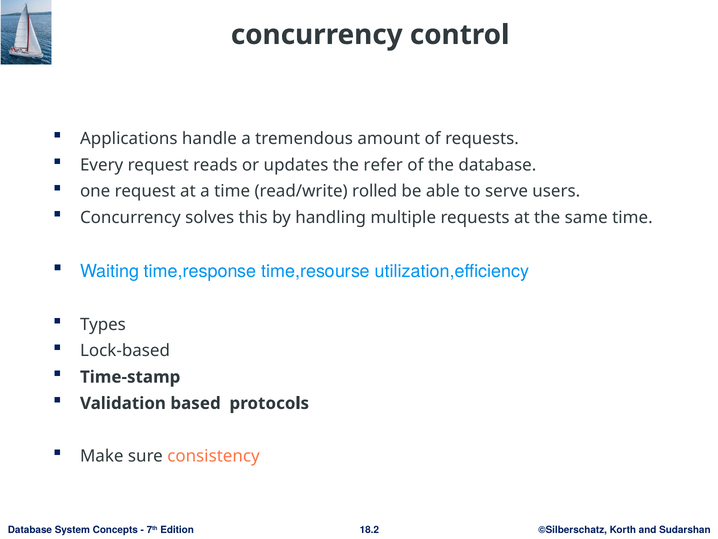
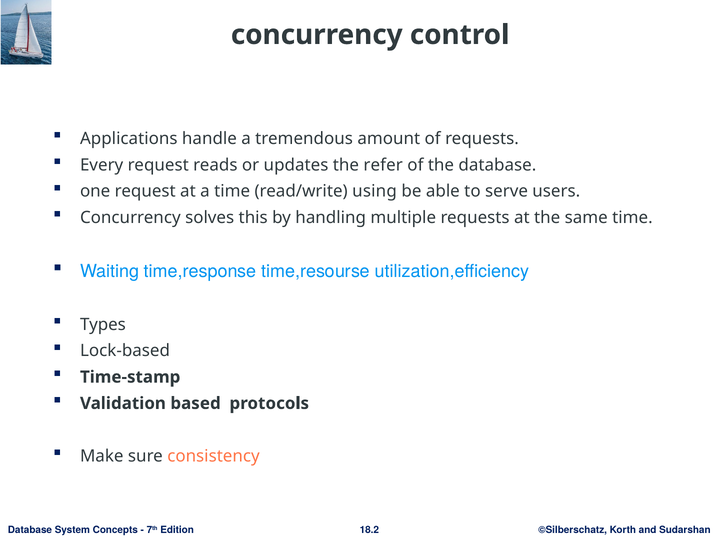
rolled: rolled -> using (375, 191)
